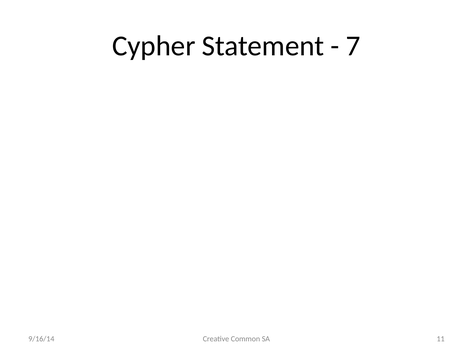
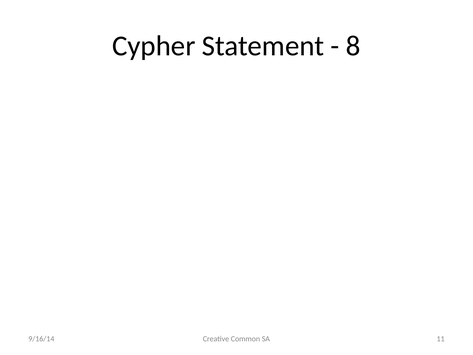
7: 7 -> 8 (353, 46)
